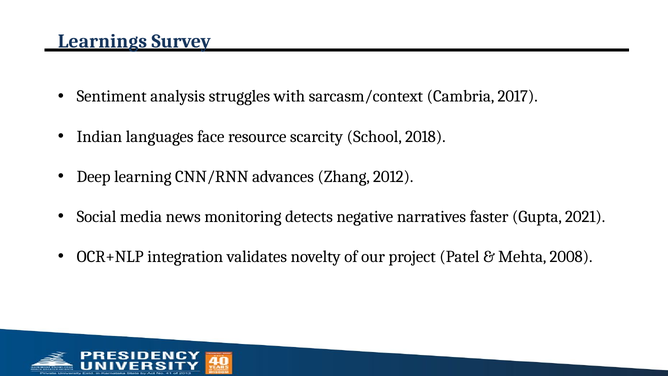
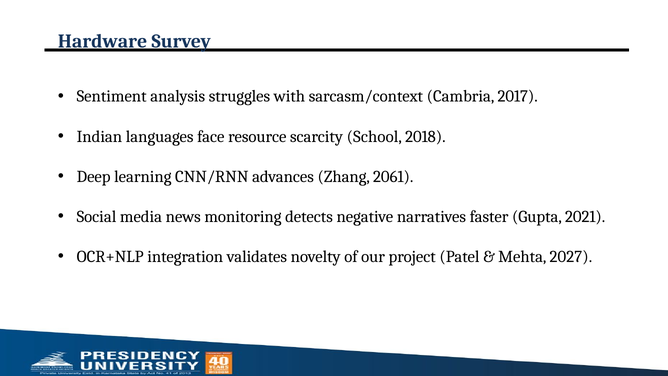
Learnings: Learnings -> Hardware (103, 41)
2012: 2012 -> 2061 (393, 177)
2008: 2008 -> 2027 (571, 257)
